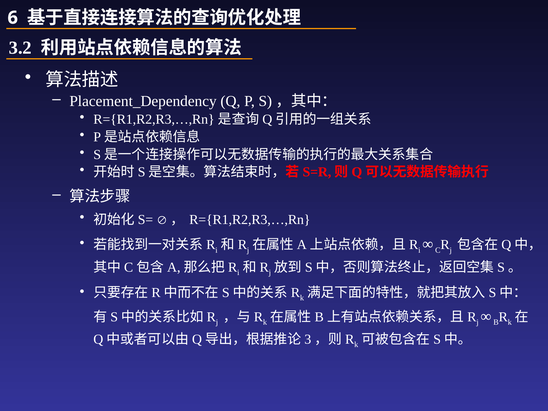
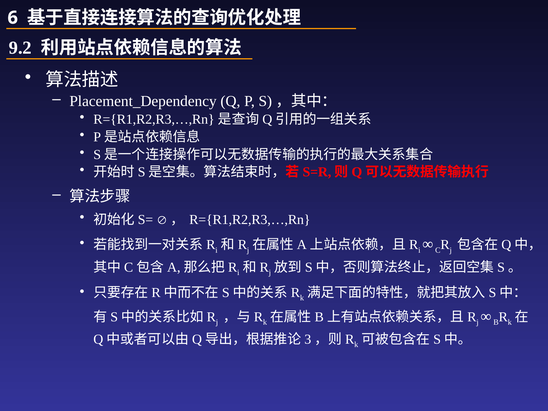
3.2: 3.2 -> 9.2 (20, 48)
